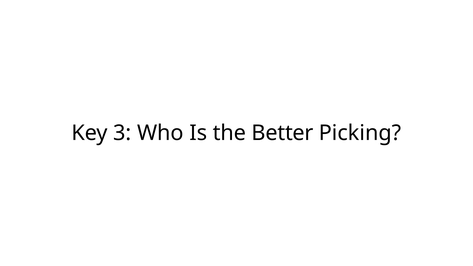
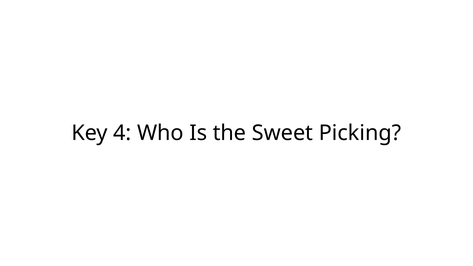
3: 3 -> 4 (122, 133)
Better: Better -> Sweet (282, 133)
